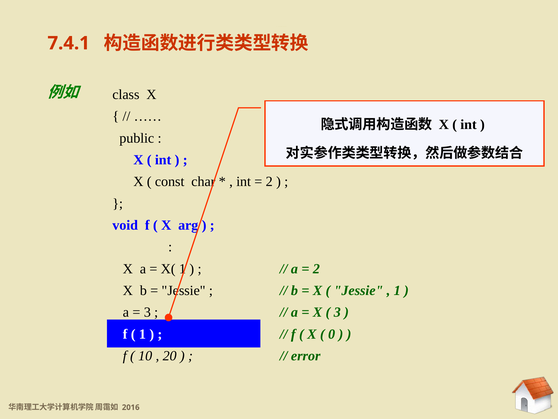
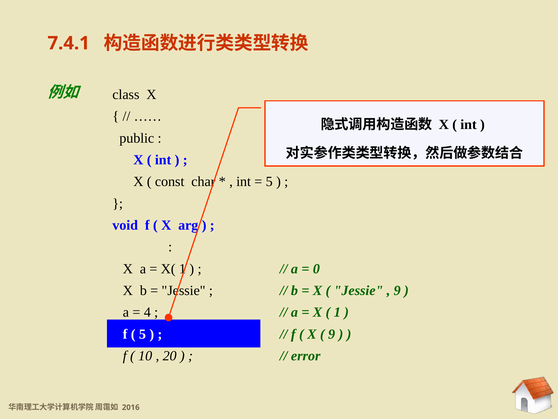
2: 2 -> 5 (269, 181)
2: 2 -> 0 (316, 268)
1: 1 -> 9 (397, 290)
3: 3 -> 4 (147, 312)
3: 3 -> 1 (337, 312)
1: 1 -> 5 (142, 334)
0: 0 -> 9 (332, 334)
